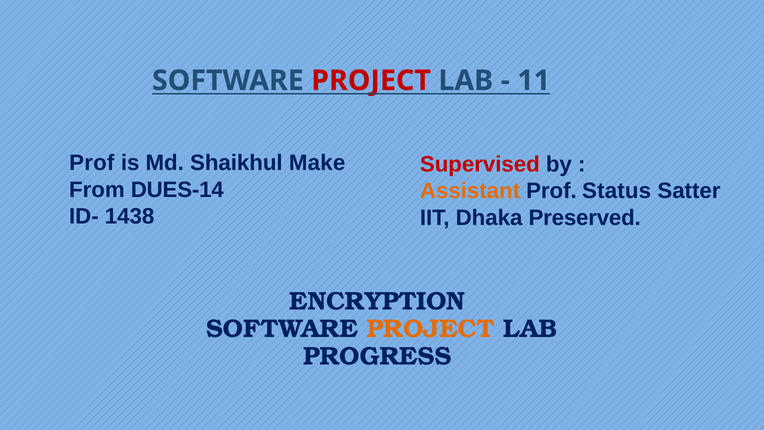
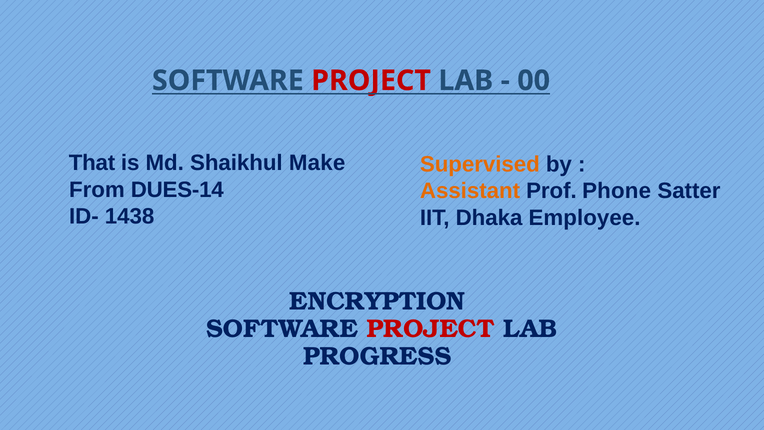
11: 11 -> 00 (534, 81)
Prof: Prof -> That (92, 163)
Supervised colour: red -> orange (480, 164)
Status: Status -> Phone (617, 191)
Preserved: Preserved -> Employee (585, 218)
PROJECT colour: orange -> red (431, 329)
